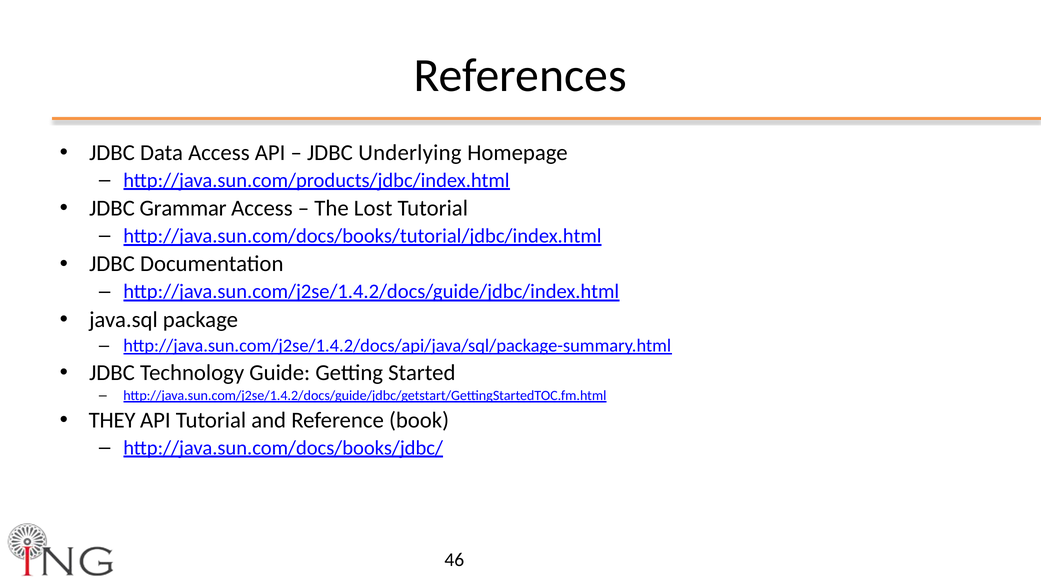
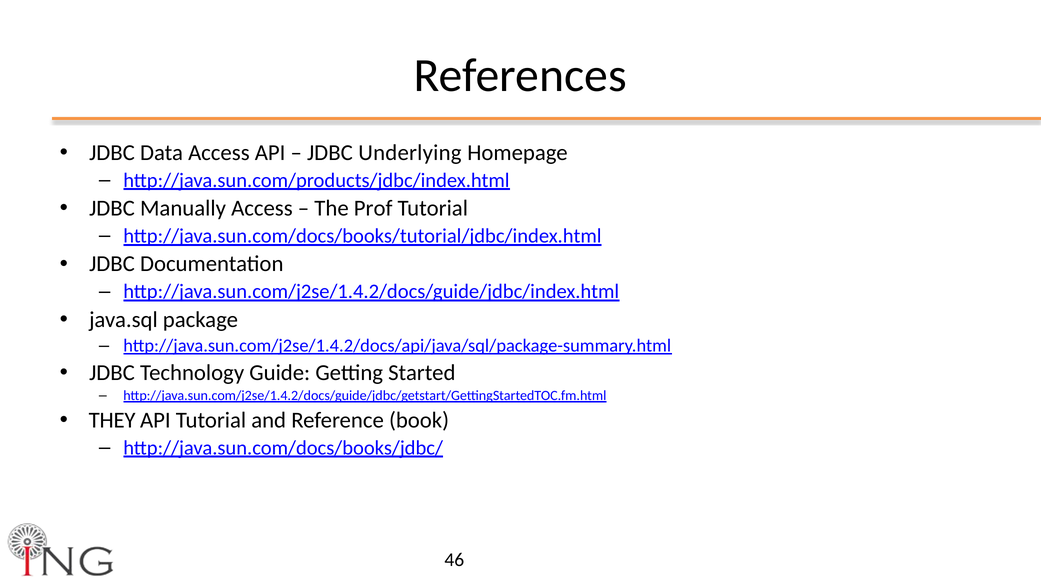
Grammar: Grammar -> Manually (183, 208)
Lost: Lost -> Prof (373, 208)
